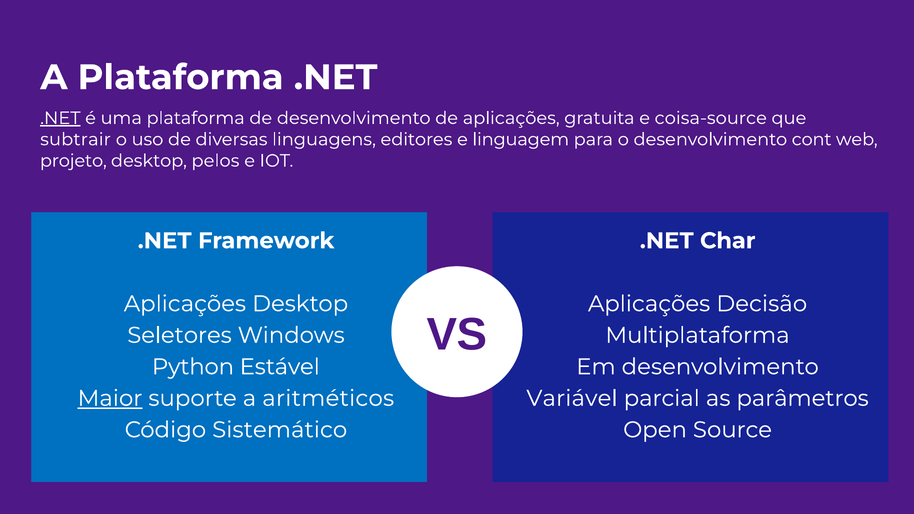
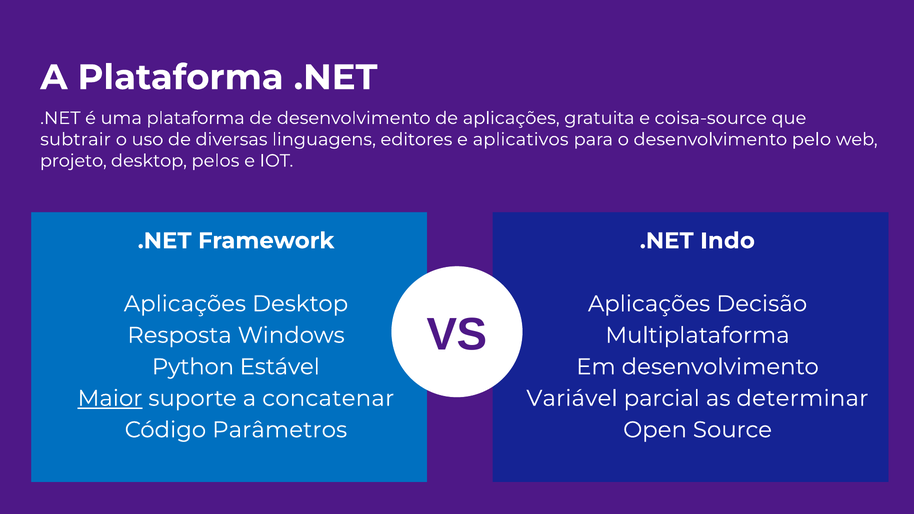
.NET underline: present -> none (60, 118)
linguagem: linguagem -> aplicativos (521, 139)
cont: cont -> pelo (811, 139)
Char: Char -> Indo (728, 241)
Seletores: Seletores -> Resposta (180, 335)
aritméticos: aritméticos -> concatenar (328, 398)
parâmetros: parâmetros -> determinar (802, 398)
Sistemático: Sistemático -> Parâmetros (280, 430)
